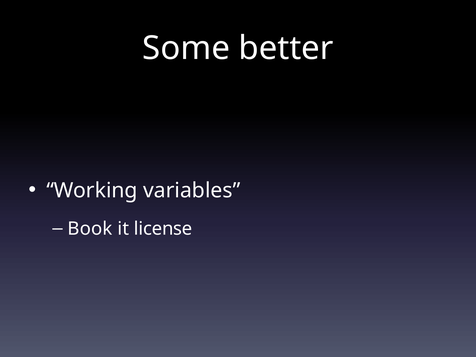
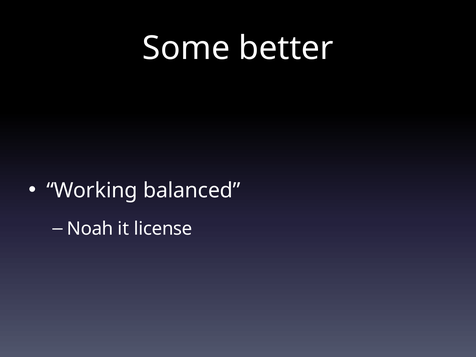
variables: variables -> balanced (192, 190)
Book: Book -> Noah (90, 229)
